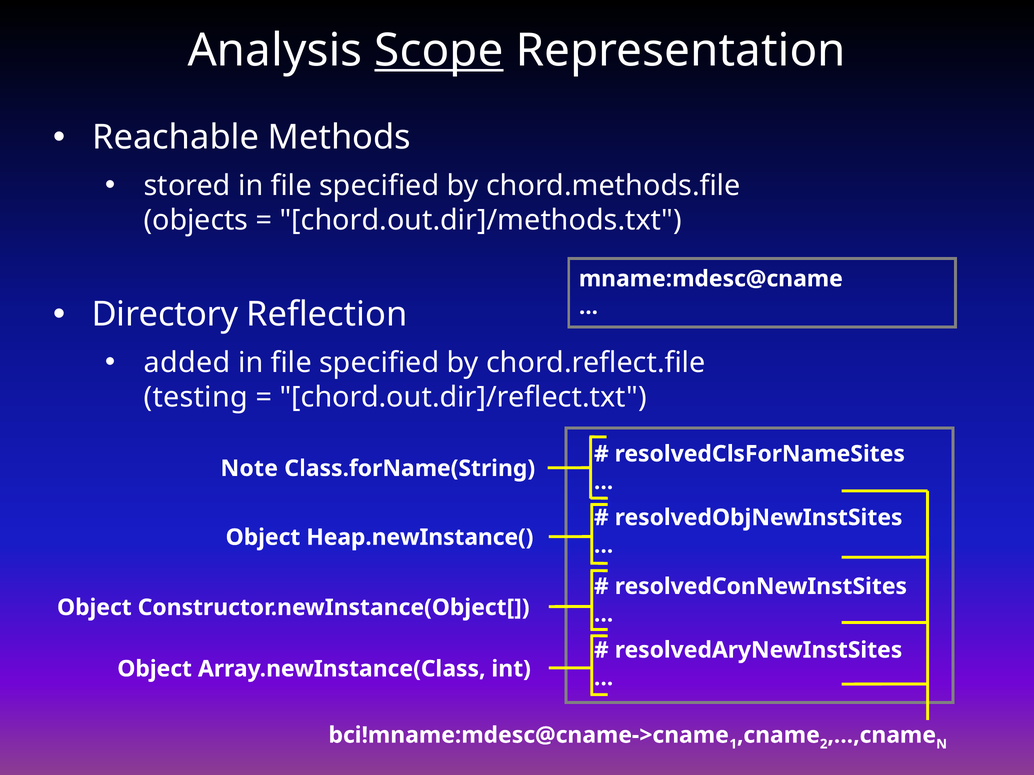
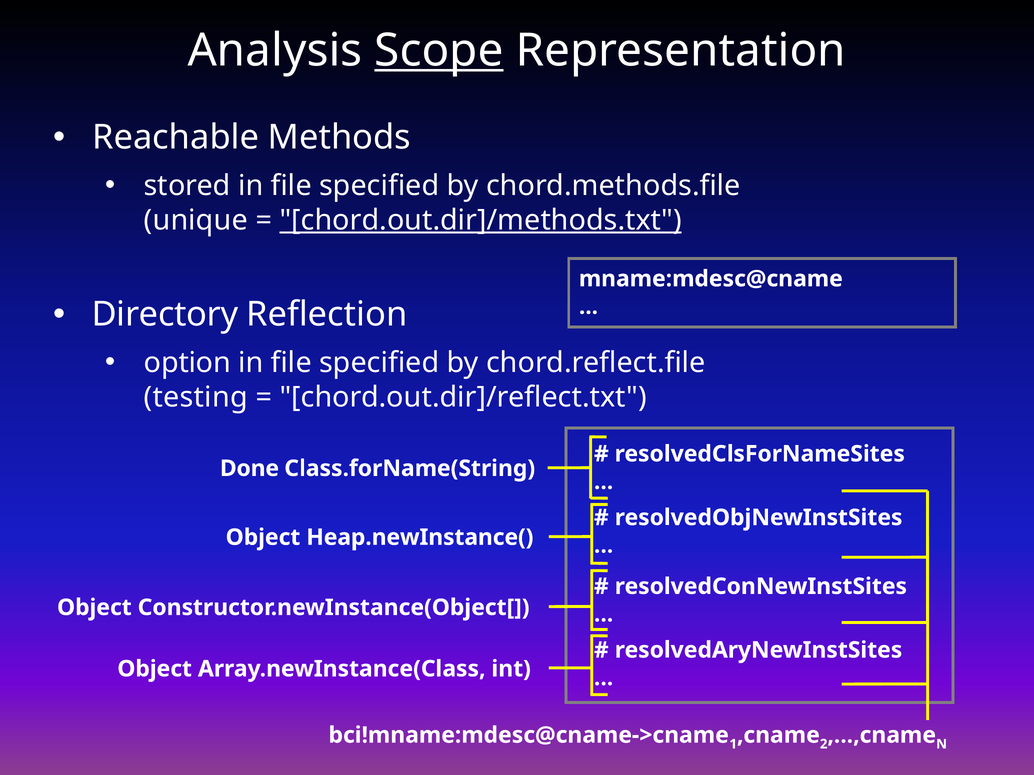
objects: objects -> unique (196, 220)
chord.out.dir]/methods.txt underline: none -> present (481, 220)
added: added -> option (187, 363)
Note: Note -> Done (249, 469)
